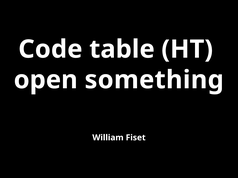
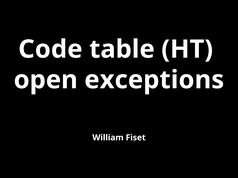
something: something -> exceptions (154, 80)
